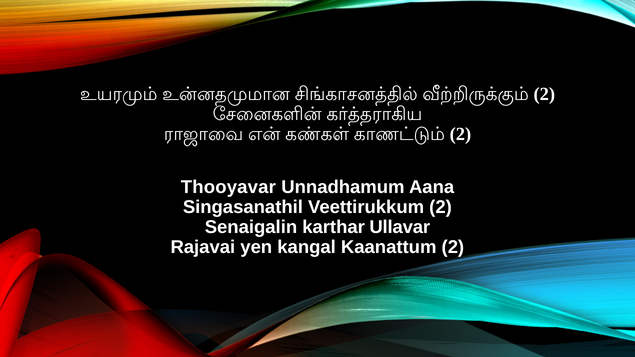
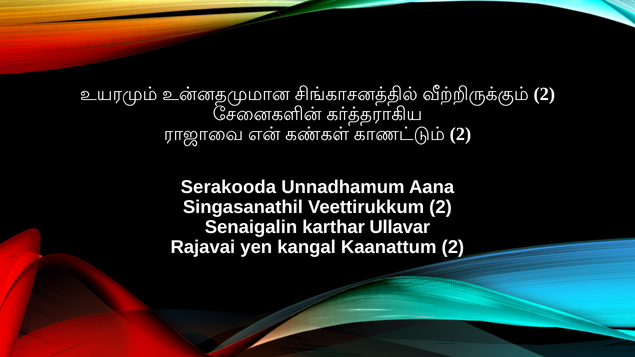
Thooyavar: Thooyavar -> Serakooda (228, 187)
